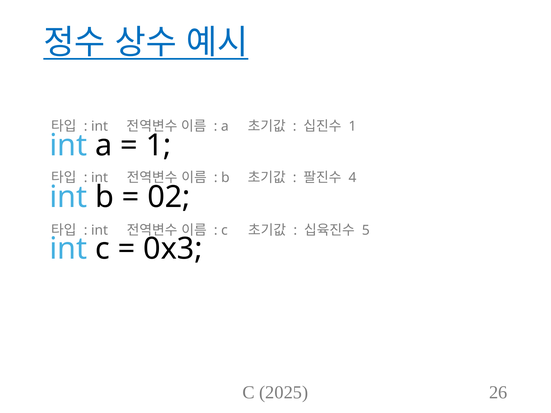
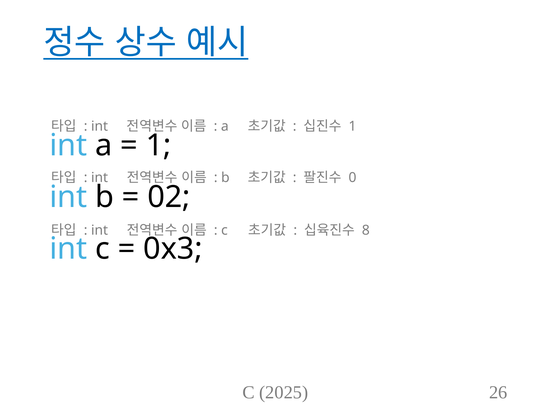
4: 4 -> 0 (352, 178)
5: 5 -> 8 (366, 230)
